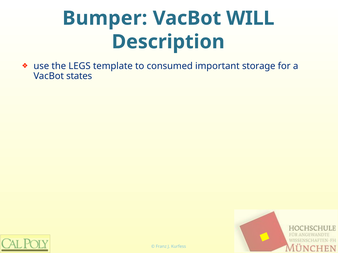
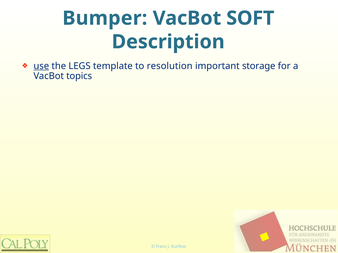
WILL: WILL -> SOFT (250, 18)
use underline: none -> present (41, 66)
consumed: consumed -> resolution (170, 66)
states: states -> topics (79, 76)
